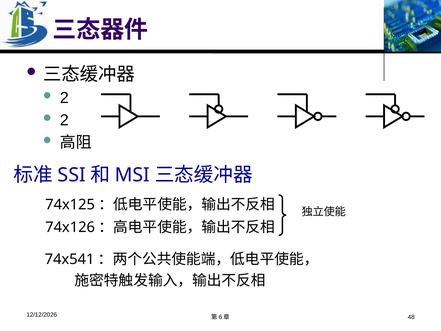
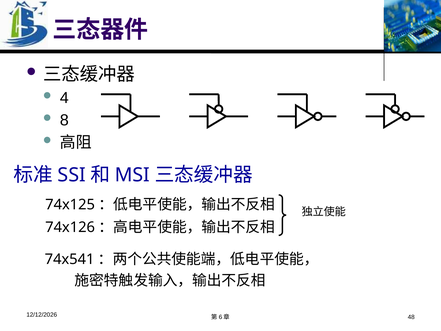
2: 2 -> 4 (64, 98)
2: 2 -> 8 (64, 120)
